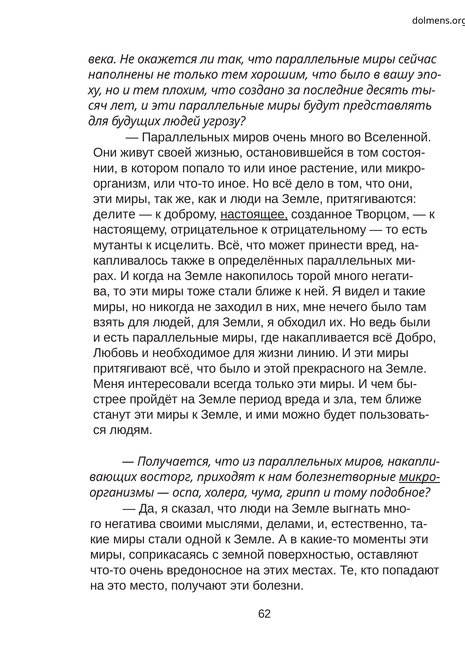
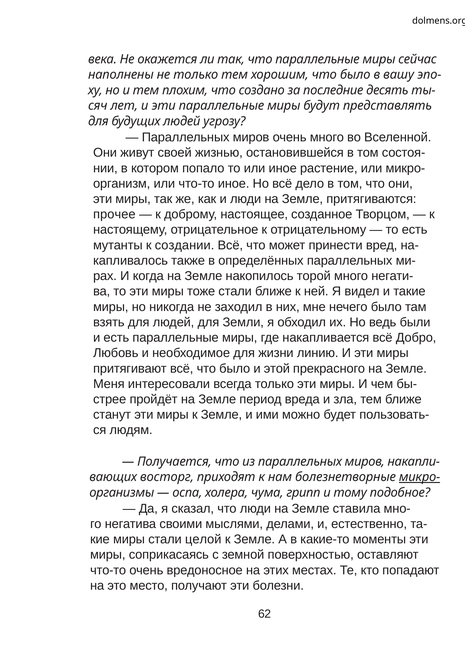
делите: делите -> прочее (114, 214)
настоящее underline: present -> none (254, 214)
исцелить: исцелить -> создании (185, 245)
выгнать: выгнать -> ставила (357, 508)
одной: одной -> целой (203, 539)
